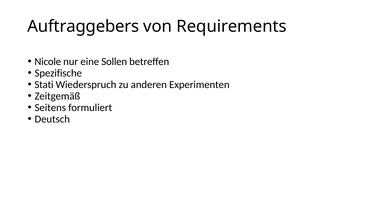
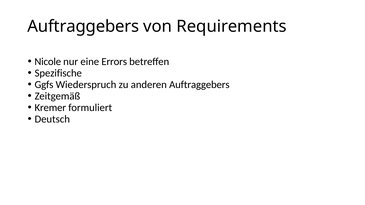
Sollen: Sollen -> Errors (114, 62)
Stati: Stati -> Ggfs (44, 85)
anderen Experimenten: Experimenten -> Auftraggebers (199, 85)
Seitens: Seitens -> Kremer (50, 108)
